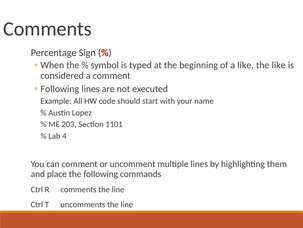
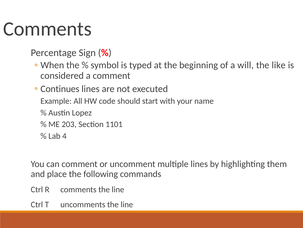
a like: like -> will (246, 65)
Following: Following -> Continues (60, 89)
